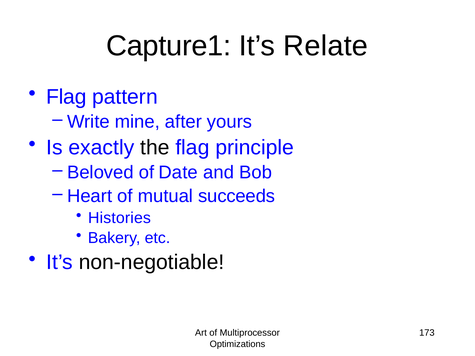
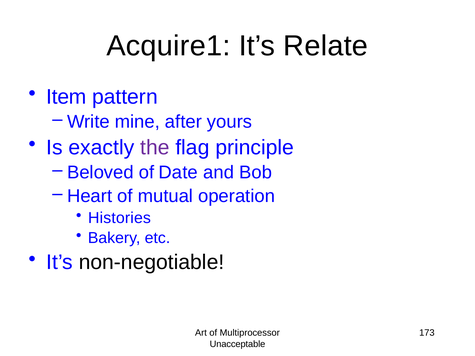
Capture1: Capture1 -> Acquire1 (168, 46)
Flag: Flag -> Item (66, 97)
the colour: black -> purple (155, 147)
succeeds: succeeds -> operation (237, 196)
Optimizations: Optimizations -> Unacceptable (237, 344)
